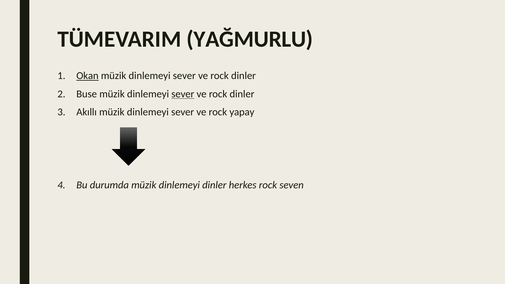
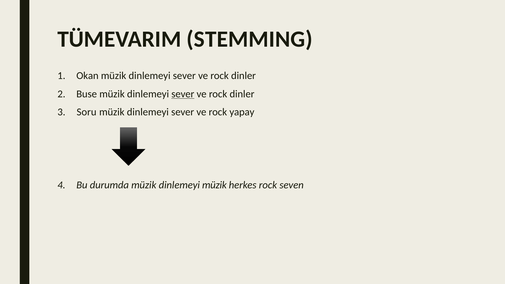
YAĞMURLU: YAĞMURLU -> STEMMING (250, 39)
Okan underline: present -> none (87, 76)
Akıllı: Akıllı -> Soru (87, 112)
dinlemeyi dinler: dinler -> müzik (214, 185)
